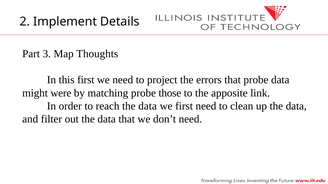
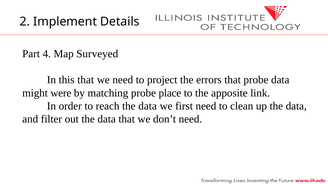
3: 3 -> 4 (47, 54)
Thoughts: Thoughts -> Surveyed (97, 54)
this first: first -> that (86, 80)
those: those -> place (170, 93)
